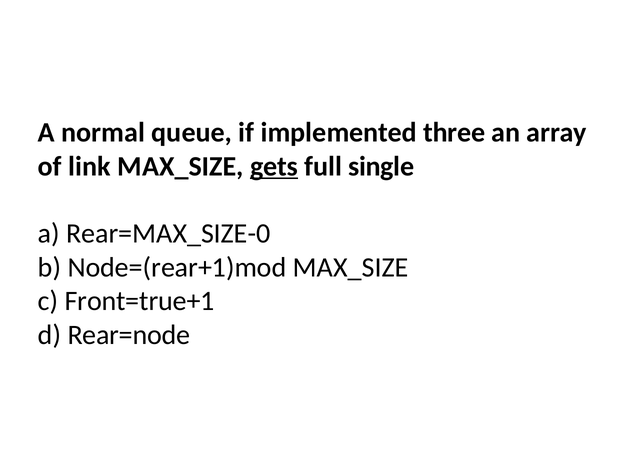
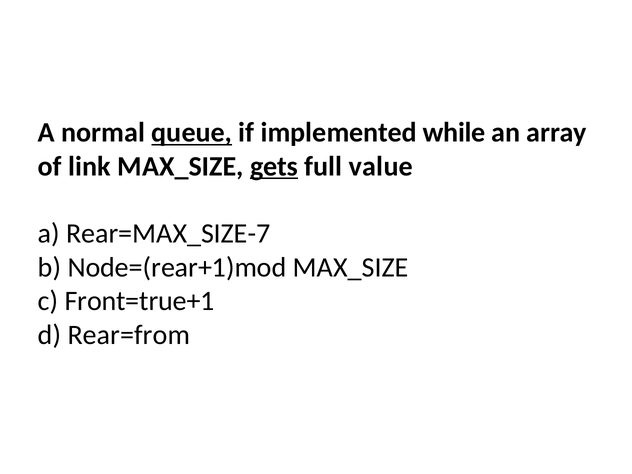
queue underline: none -> present (192, 133)
three: three -> while (454, 133)
single: single -> value (381, 166)
Rear=MAX_SIZE-0: Rear=MAX_SIZE-0 -> Rear=MAX_SIZE-7 (168, 234)
Rear=node: Rear=node -> Rear=from (129, 335)
